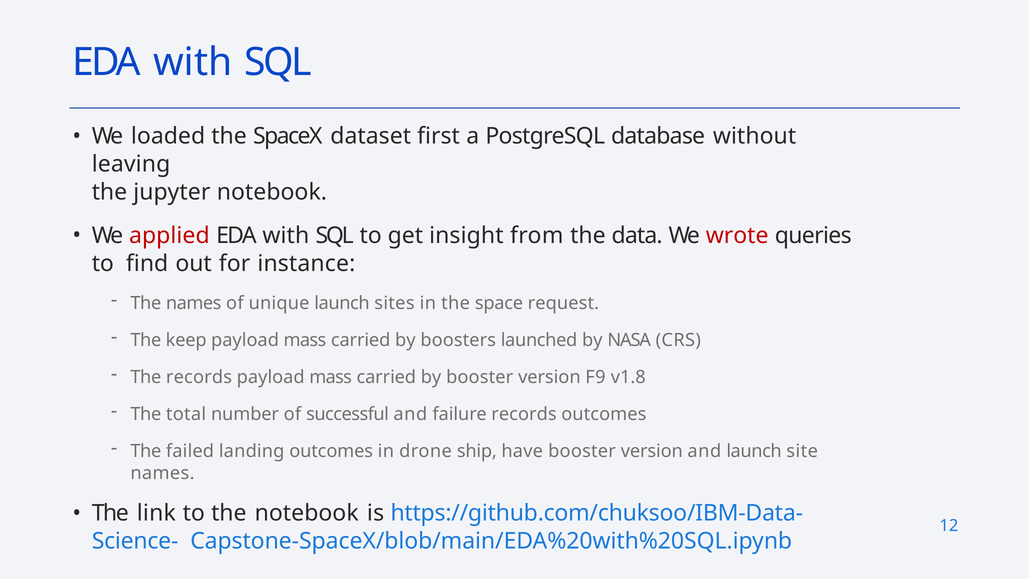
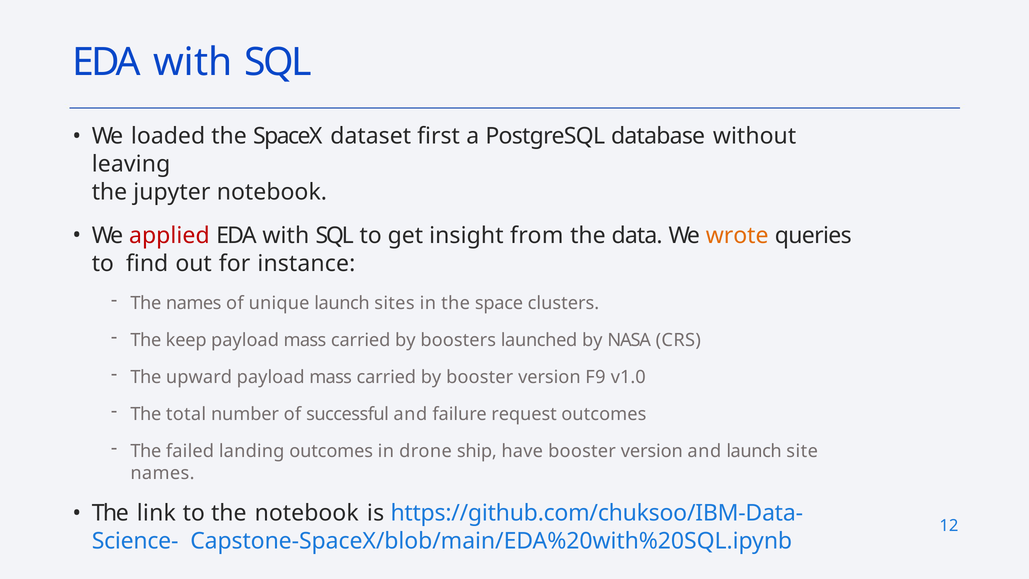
wrote colour: red -> orange (737, 235)
request: request -> clusters (563, 303)
The records: records -> upward (199, 377)
v1.8: v1.8 -> v1.0 (628, 377)
failure records: records -> request (524, 414)
